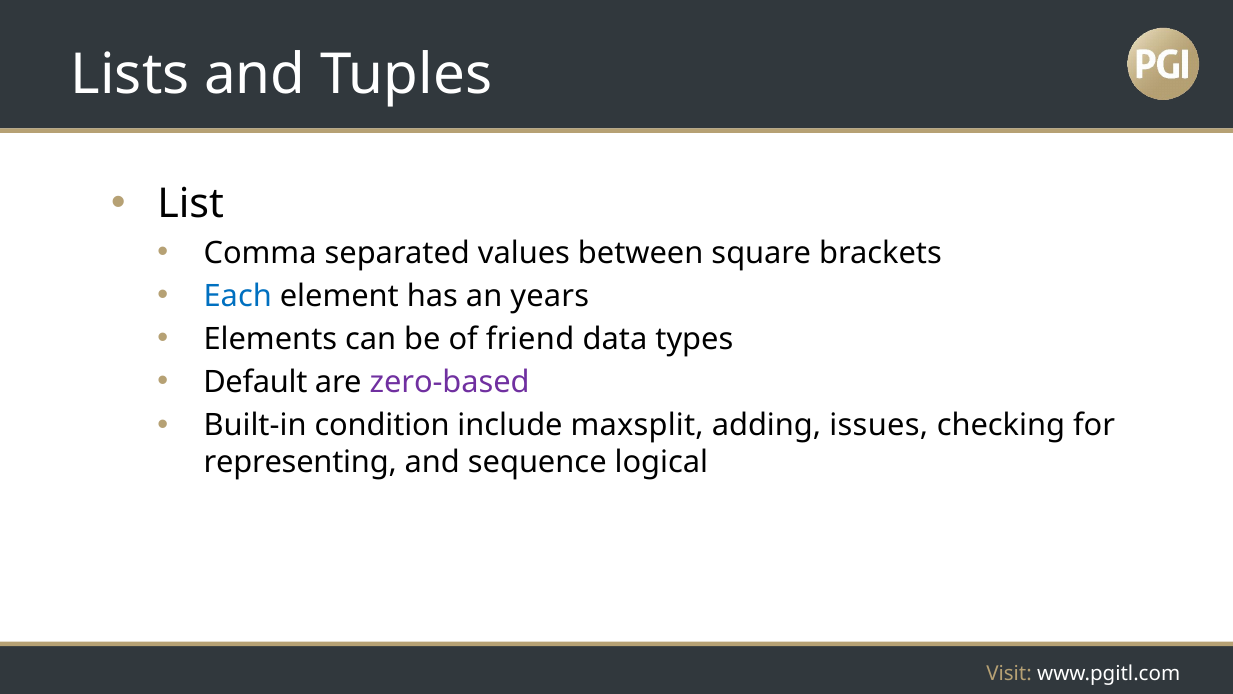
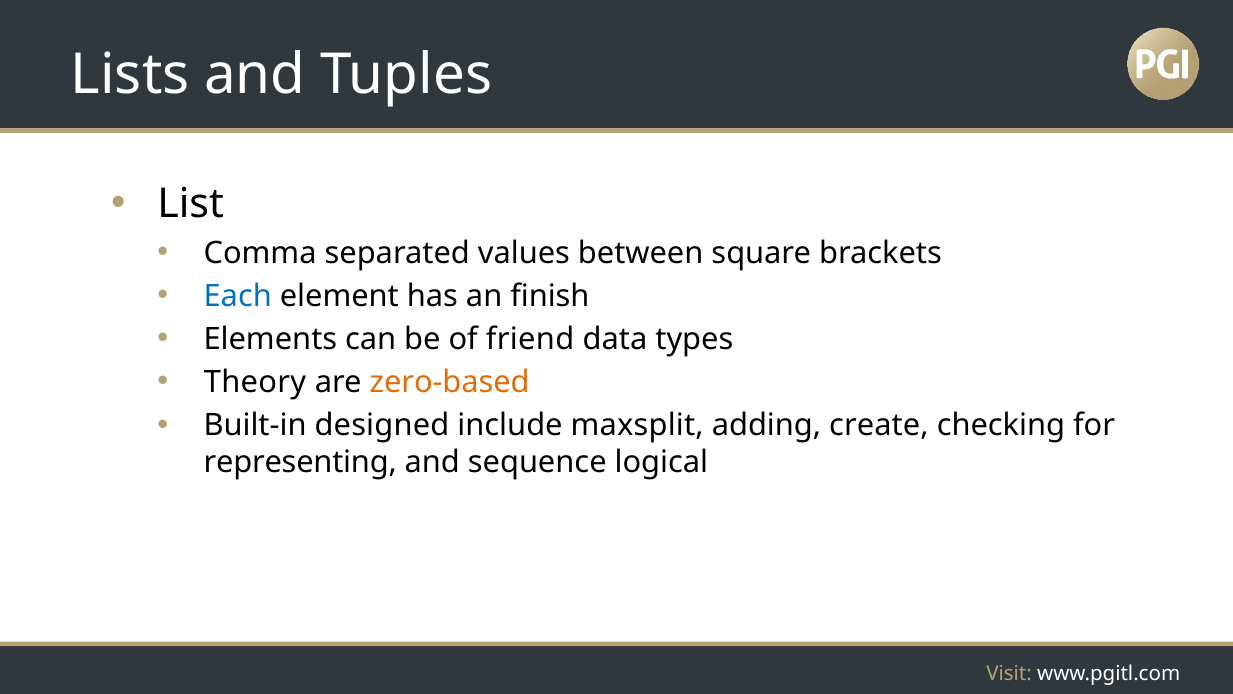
years: years -> finish (550, 296)
Default: Default -> Theory (255, 382)
zero-based colour: purple -> orange (450, 382)
condition: condition -> designed (382, 425)
issues: issues -> create (879, 425)
